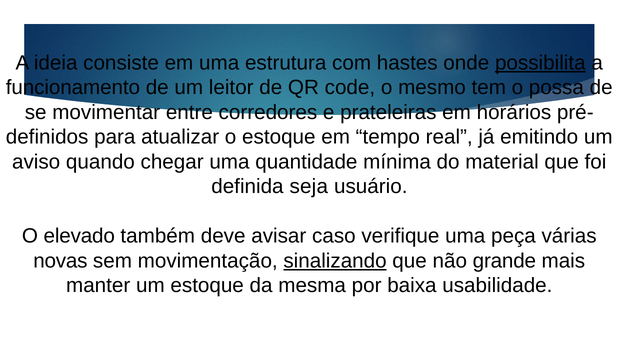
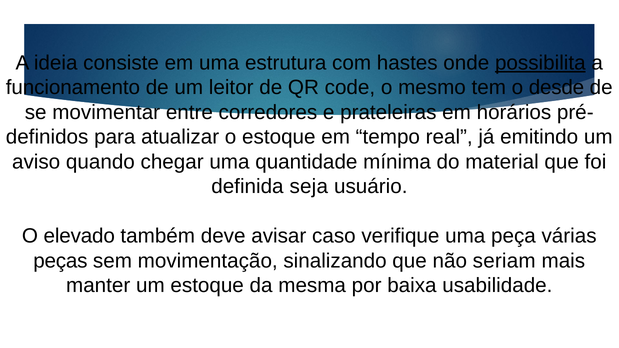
possa: possa -> desde (556, 88)
novas: novas -> peças (60, 261)
sinalizando underline: present -> none (335, 261)
grande: grande -> seriam (504, 261)
